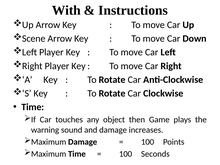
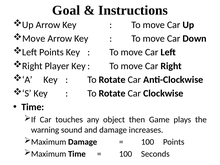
With: With -> Goal (66, 10)
Scene: Scene -> Move (34, 39)
Left Player: Player -> Points (51, 52)
